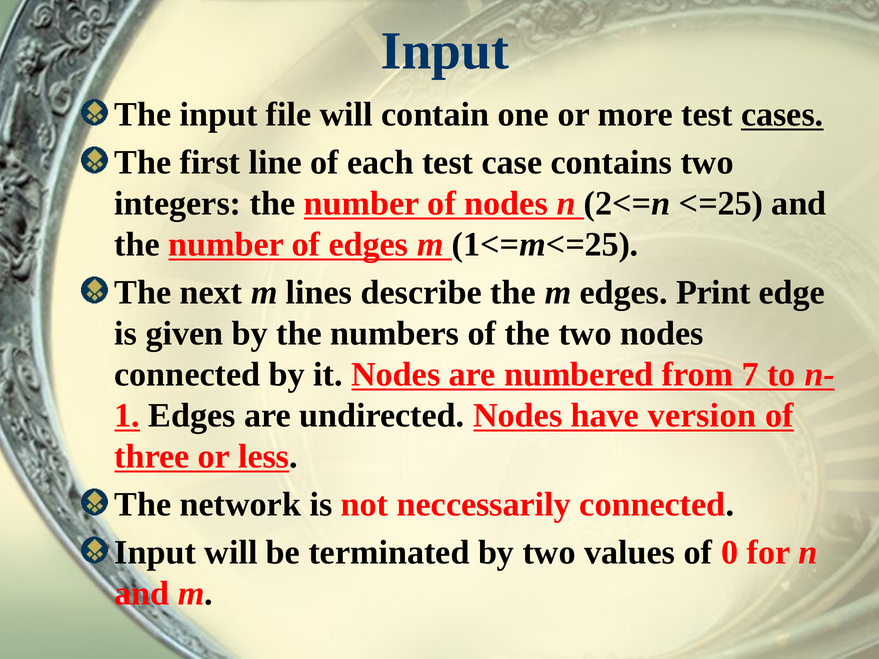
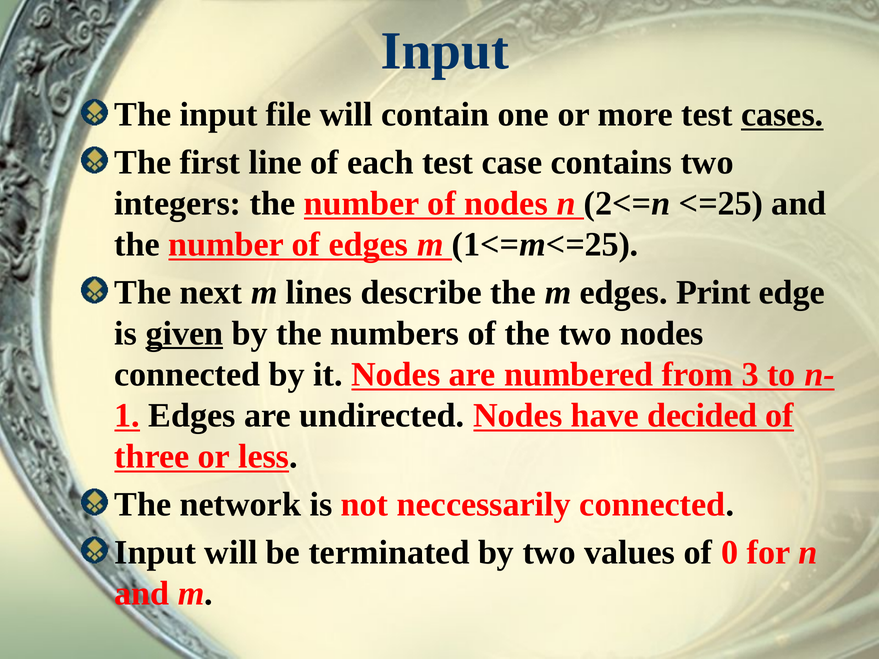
given underline: none -> present (184, 334)
7: 7 -> 3 (750, 375)
version: version -> decided (702, 416)
